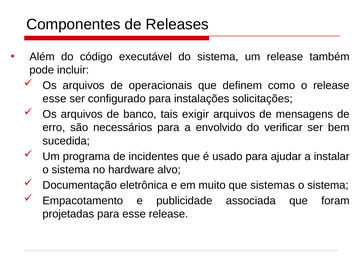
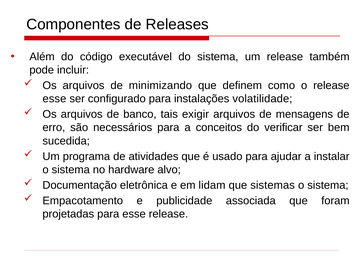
operacionais: operacionais -> minimizando (160, 86)
solicitações: solicitações -> volatilidade (262, 99)
envolvido: envolvido -> conceitos (219, 128)
incidentes: incidentes -> atividades (154, 157)
muito: muito -> lidam (212, 185)
